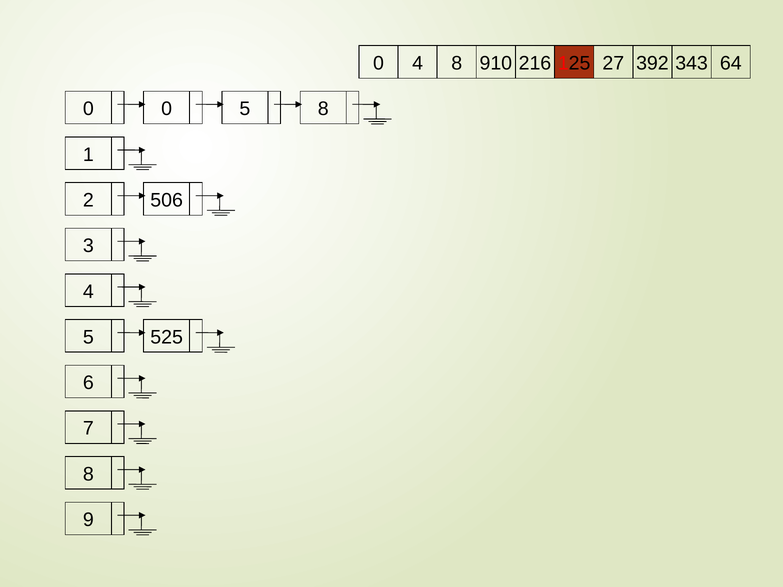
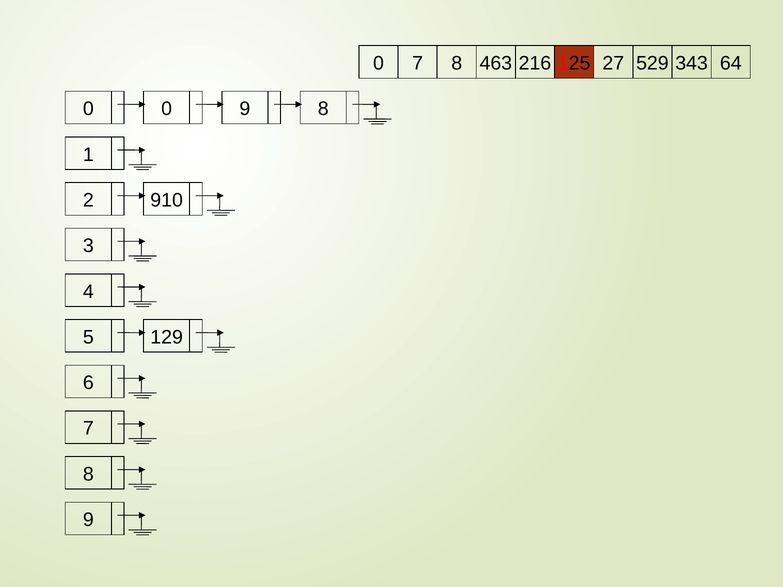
0 4: 4 -> 7 (418, 63)
910: 910 -> 463 (496, 63)
392: 392 -> 529 (652, 63)
0 5: 5 -> 9 (245, 109)
506: 506 -> 910 (167, 200)
525: 525 -> 129 (167, 337)
